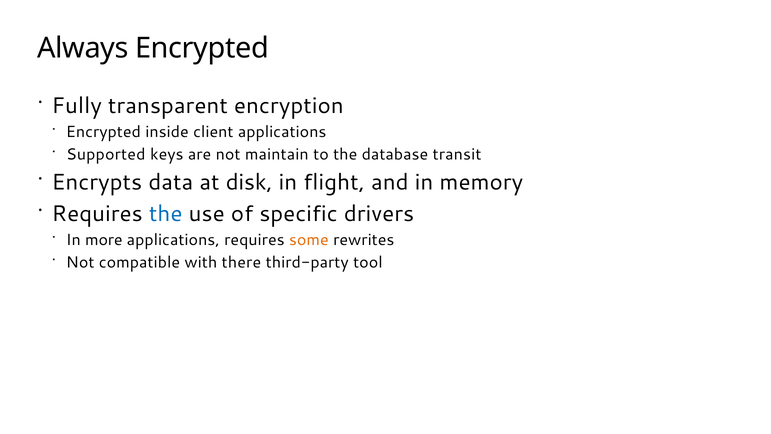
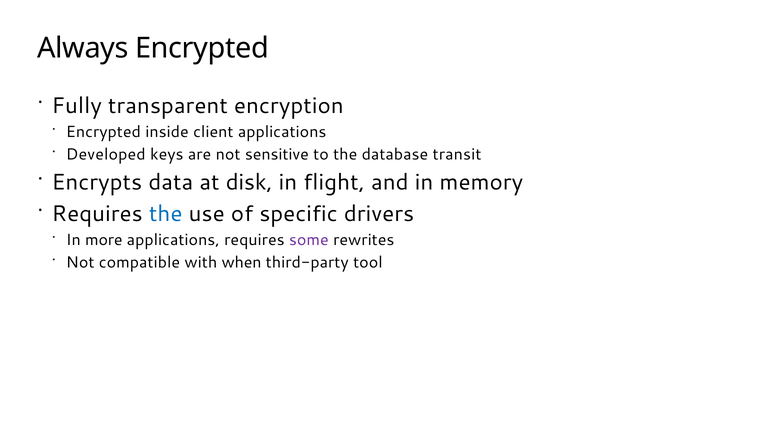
Supported: Supported -> Developed (106, 154)
maintain: maintain -> sensitive (277, 154)
some colour: orange -> purple (309, 240)
there: there -> when (242, 262)
